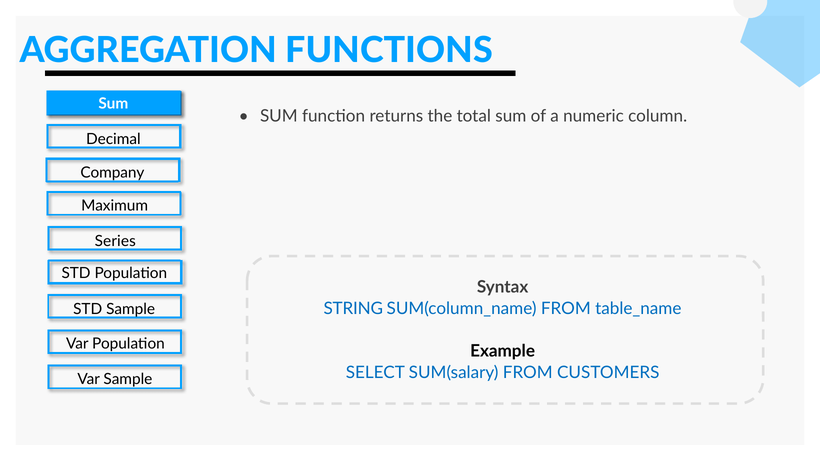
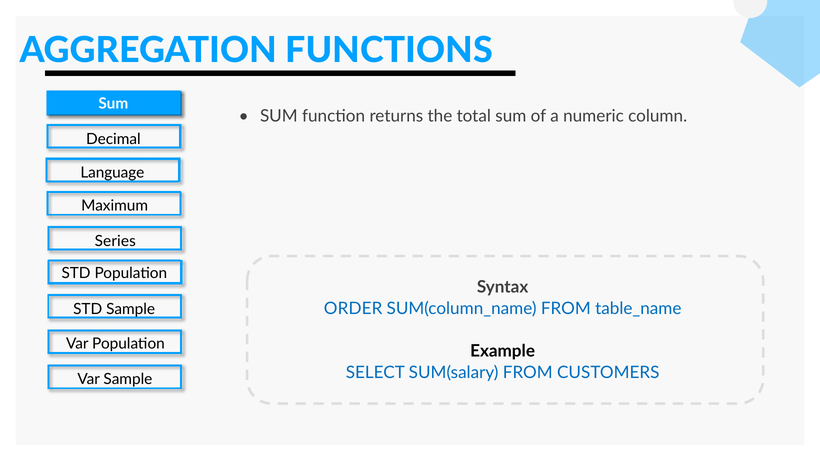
Company: Company -> Language (112, 173)
STRING: STRING -> ORDER (353, 309)
